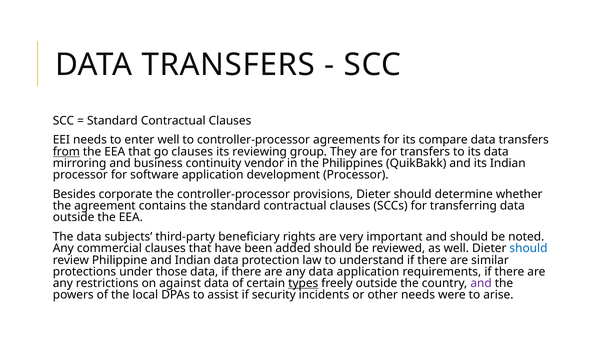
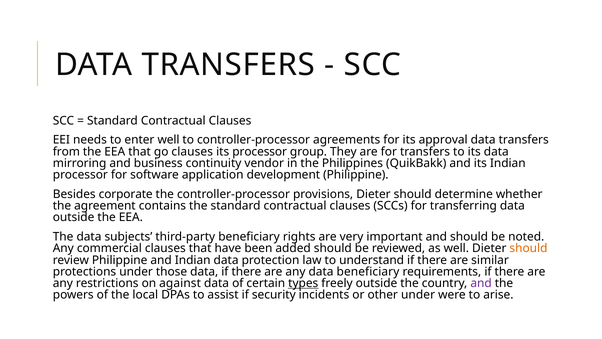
compare: compare -> approval (443, 140)
from underline: present -> none (66, 151)
its reviewing: reviewing -> processor (260, 151)
development Processor: Processor -> Philippine (356, 175)
should colour: blue -> orange (528, 248)
data application: application -> beneficiary (368, 271)
other needs: needs -> under (418, 295)
